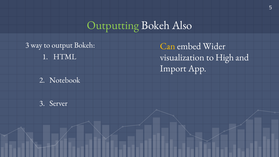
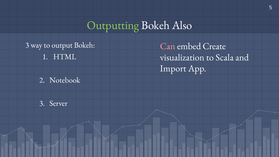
Can colour: yellow -> pink (168, 46)
Wider: Wider -> Create (214, 46)
High: High -> Scala (225, 57)
